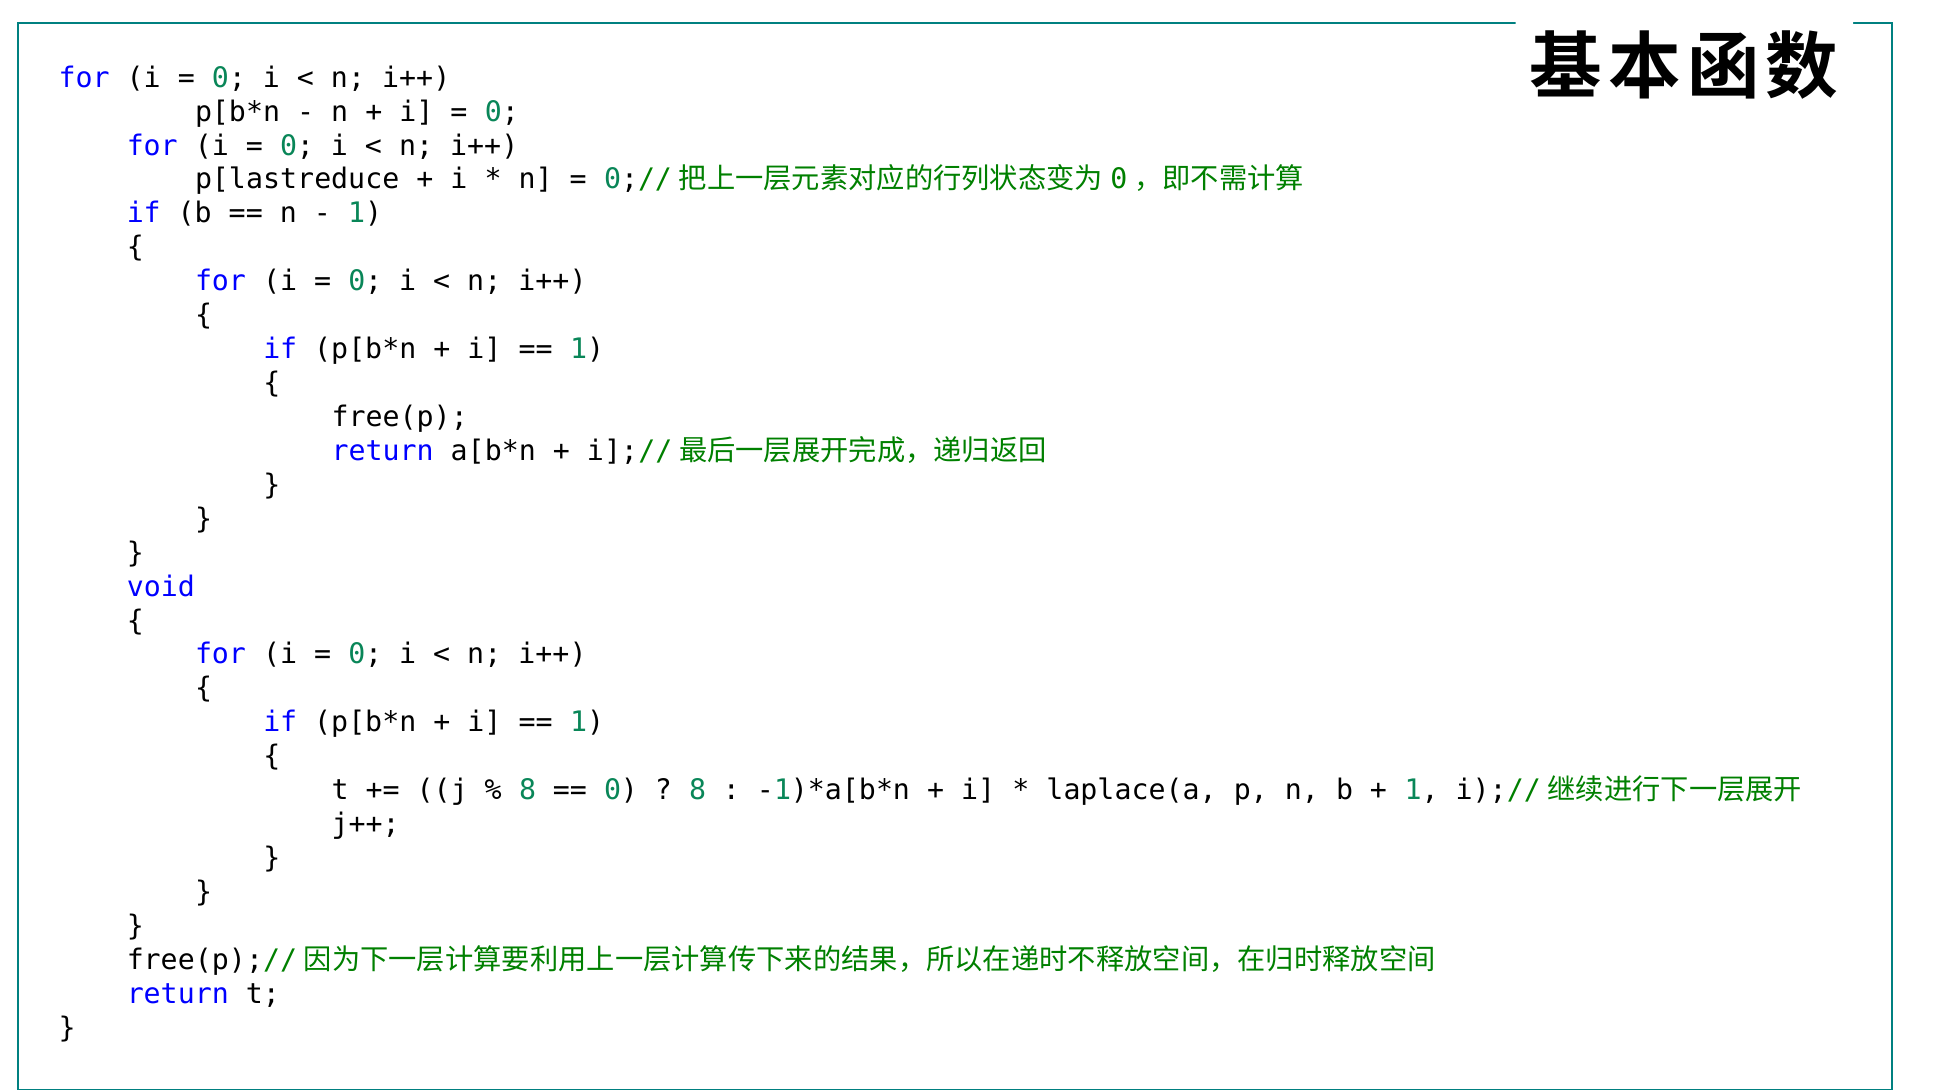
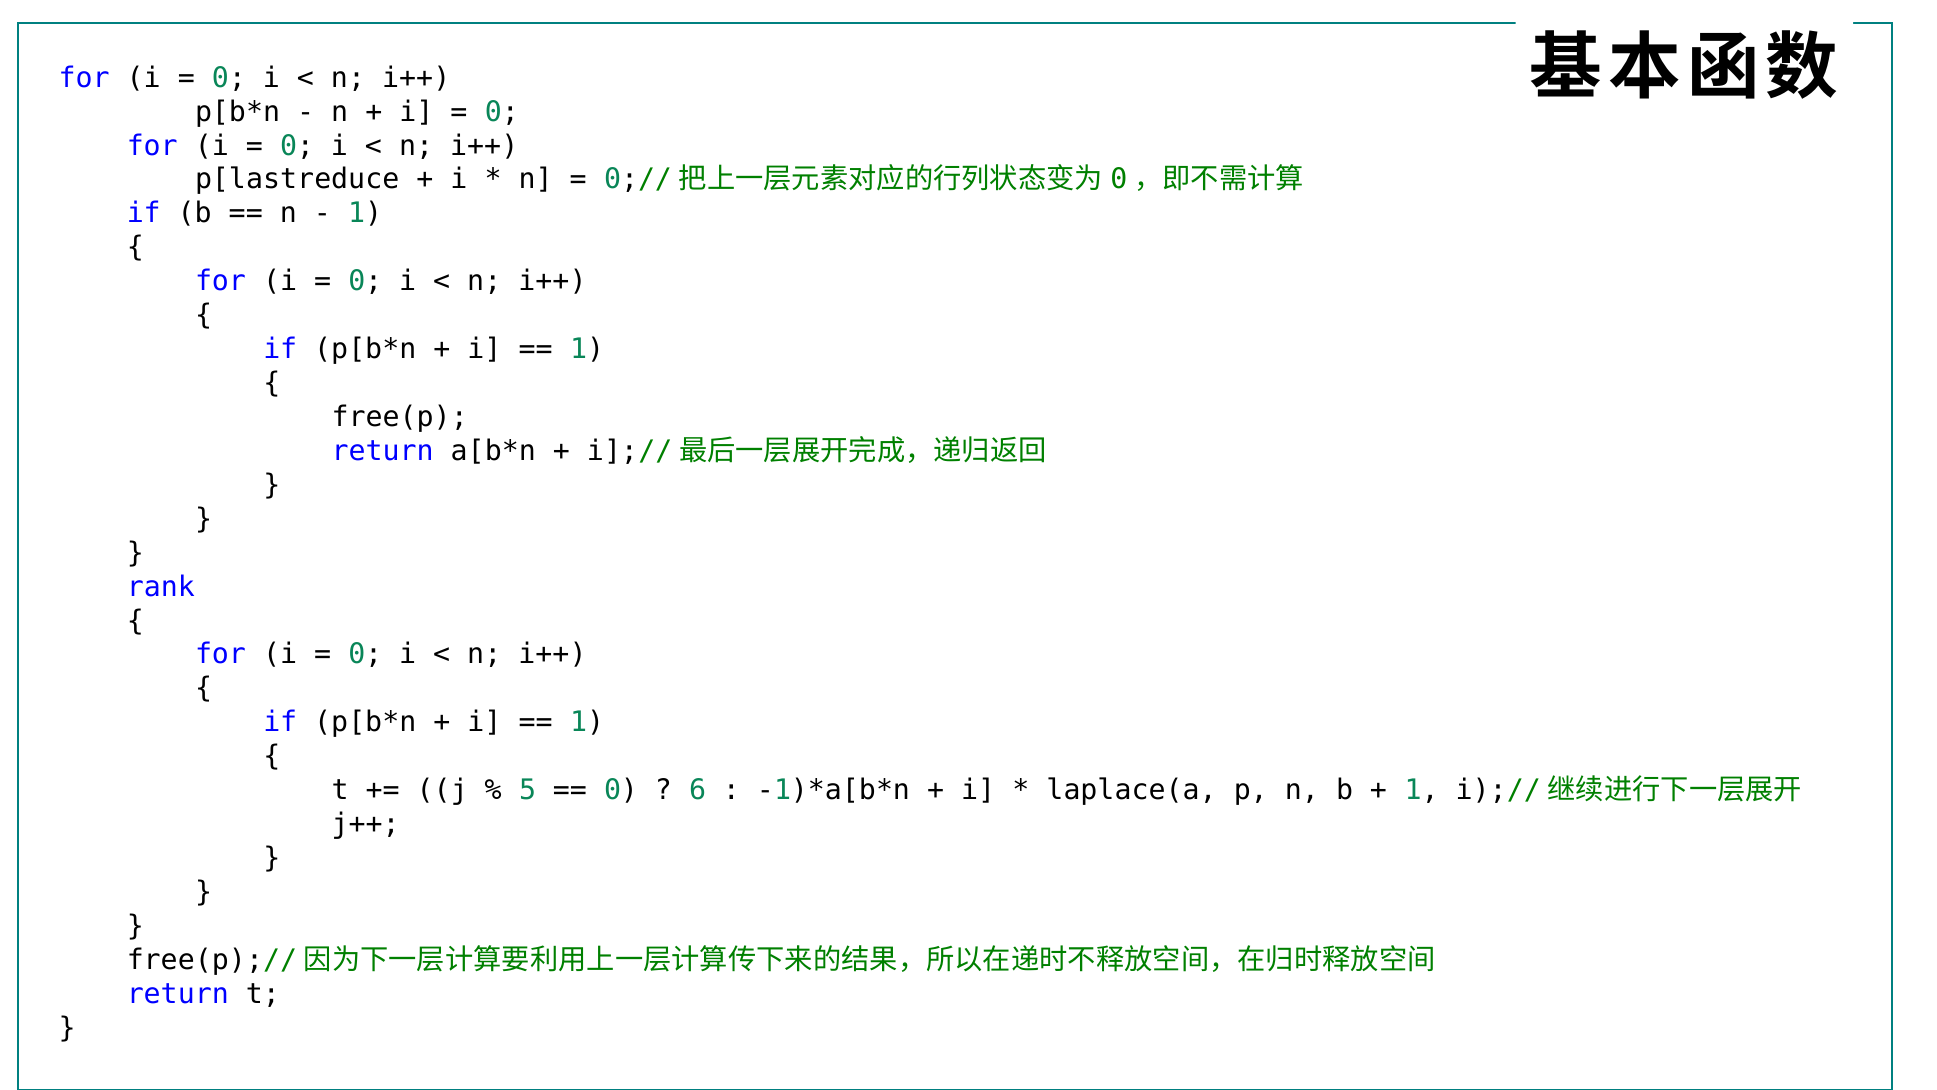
void: void -> rank (161, 587)
8: 8 -> 5 (528, 790)
8: 8 -> 6 (698, 790)
